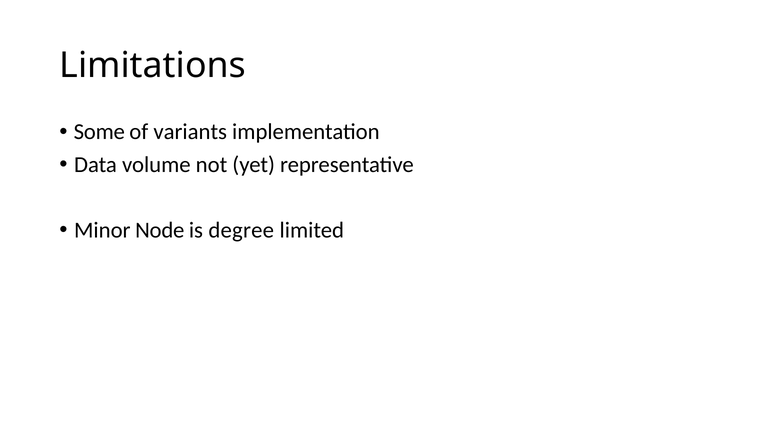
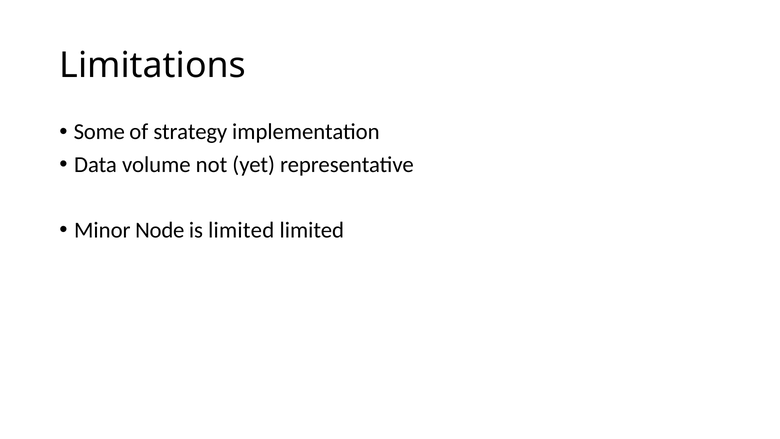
variants: variants -> strategy (190, 132)
is degree: degree -> limited (241, 230)
